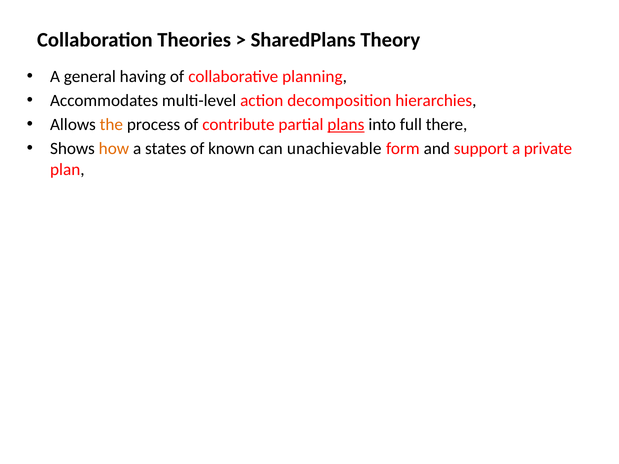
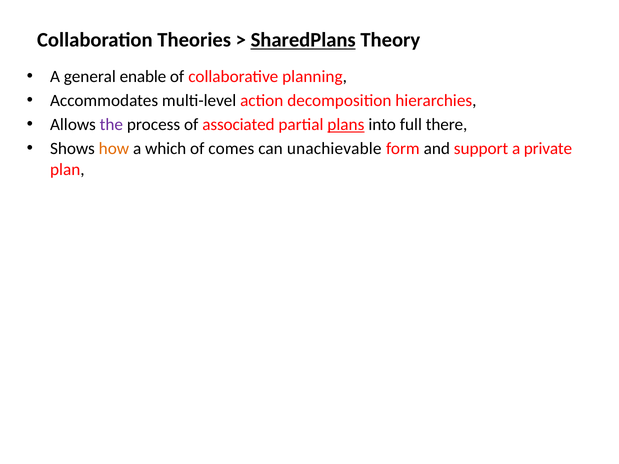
SharedPlans underline: none -> present (303, 40)
having: having -> enable (143, 77)
the colour: orange -> purple (111, 125)
contribute: contribute -> associated (238, 125)
states: states -> which (166, 149)
known: known -> comes (231, 149)
